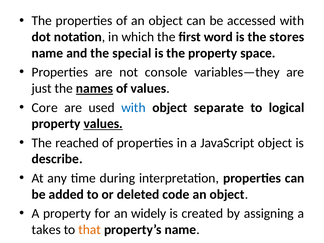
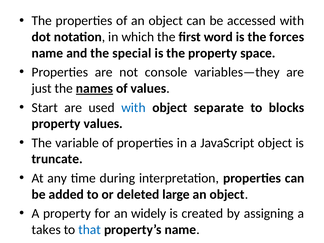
stores: stores -> forces (287, 37)
Core: Core -> Start (45, 108)
logical: logical -> blocks (287, 108)
values underline: present -> none (103, 124)
reached: reached -> variable (77, 143)
describe: describe -> truncate (57, 159)
code: code -> large (176, 194)
that colour: orange -> blue (90, 230)
